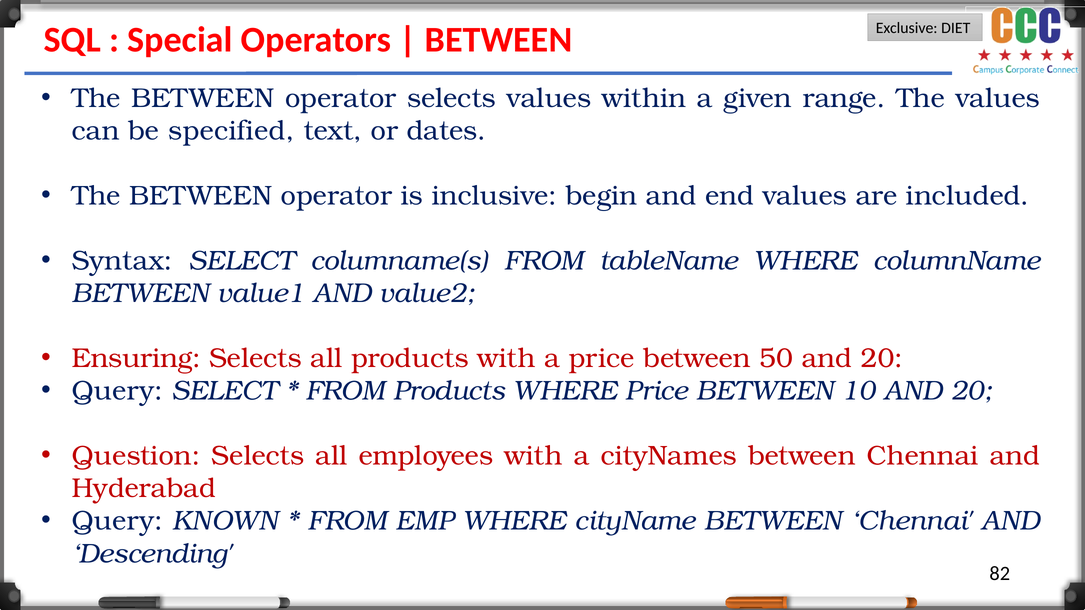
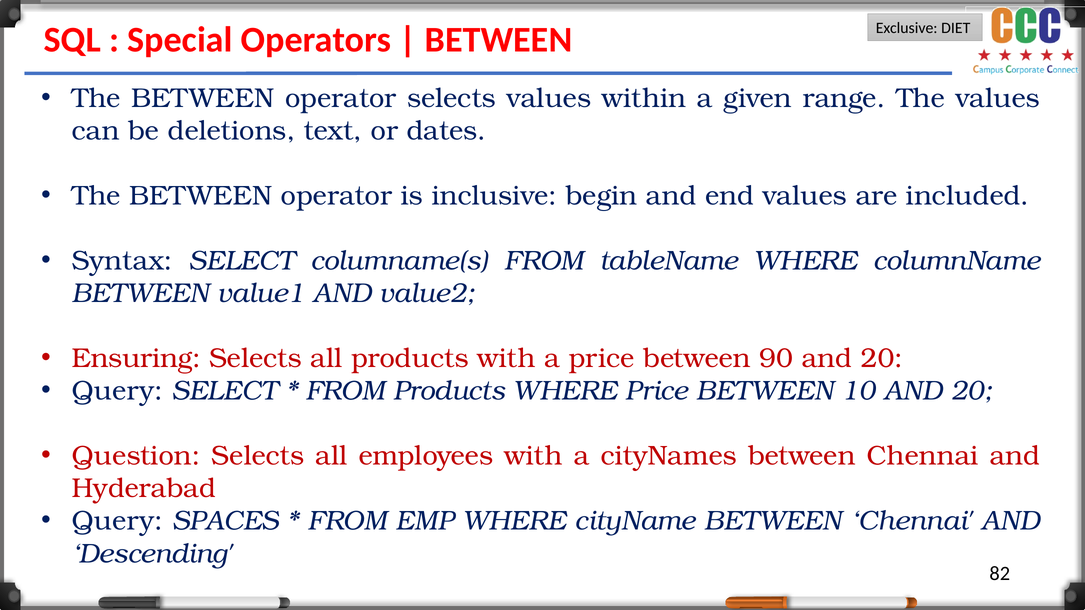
specified: specified -> deletions (232, 131)
50: 50 -> 90 (776, 359)
KNOWN: KNOWN -> SPACES (225, 521)
